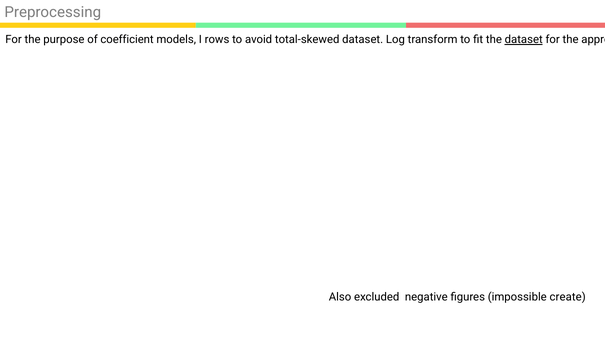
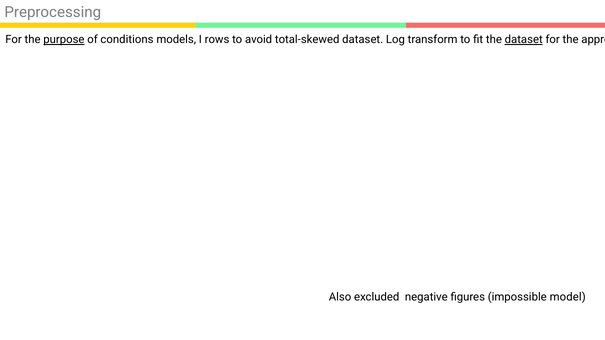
purpose underline: none -> present (64, 40)
coefficient: coefficient -> conditions (127, 40)
impossible create: create -> model (568, 297)
